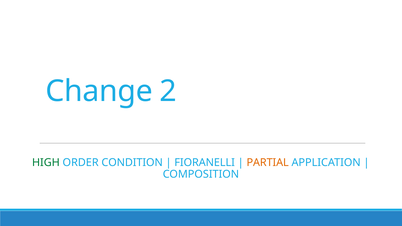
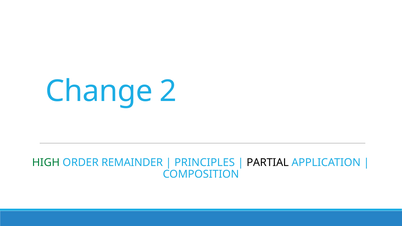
CONDITION: CONDITION -> REMAINDER (132, 163)
FIORANELLI: FIORANELLI -> PRINCIPLES (205, 163)
PARTIAL colour: orange -> black (268, 163)
